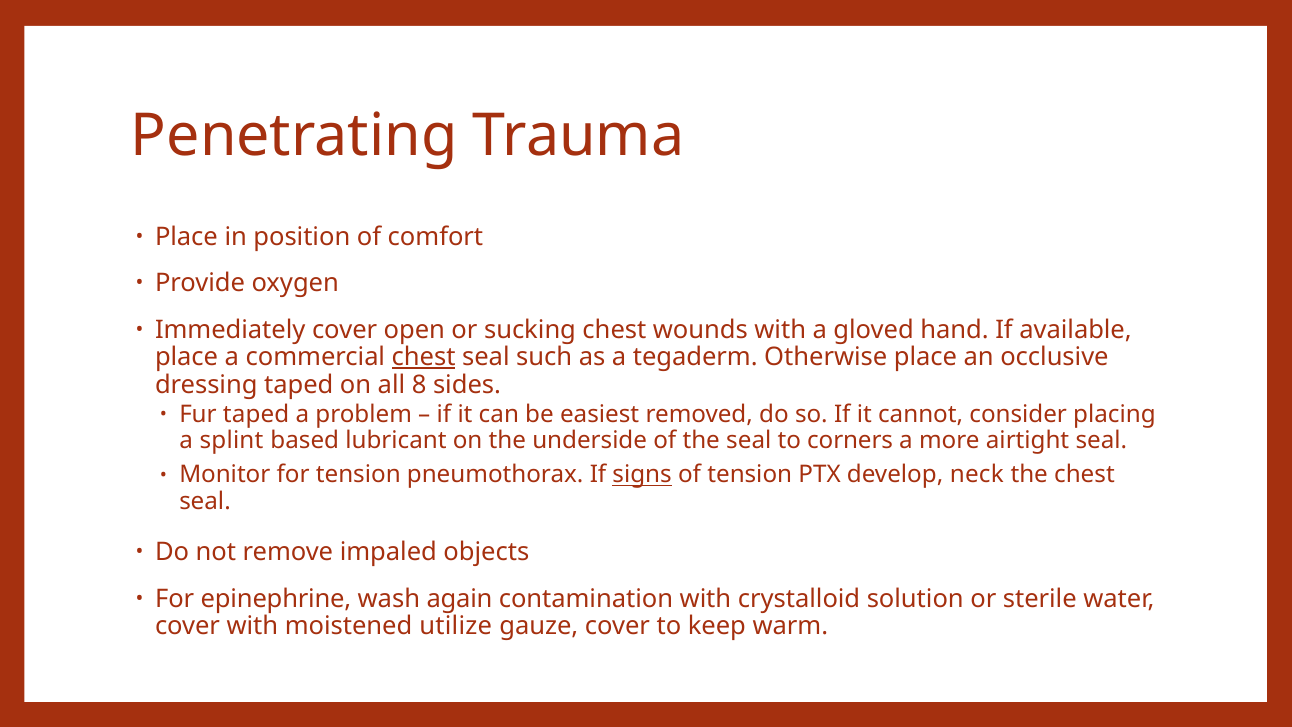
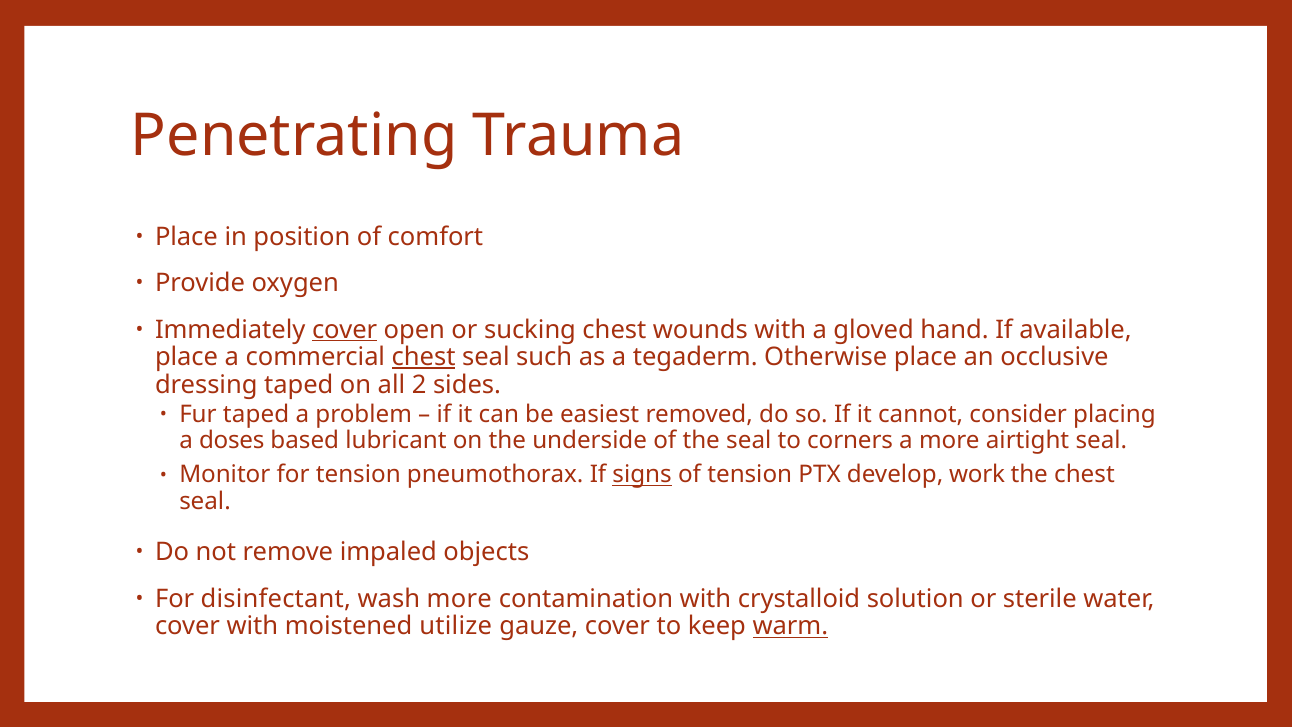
cover underline: none -> present (345, 329)
8: 8 -> 2 (419, 385)
splint: splint -> doses (232, 440)
neck: neck -> work (977, 475)
epinephrine: epinephrine -> disinfectant (276, 598)
wash again: again -> more (459, 598)
warm underline: none -> present (790, 626)
